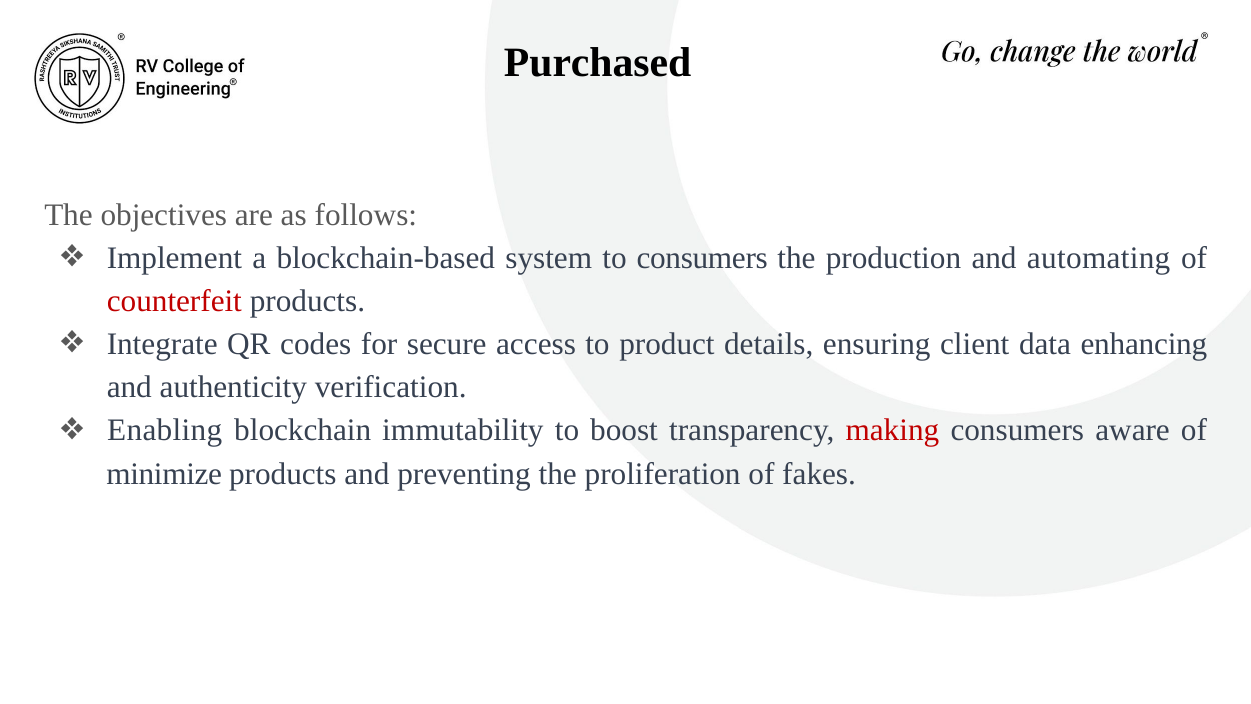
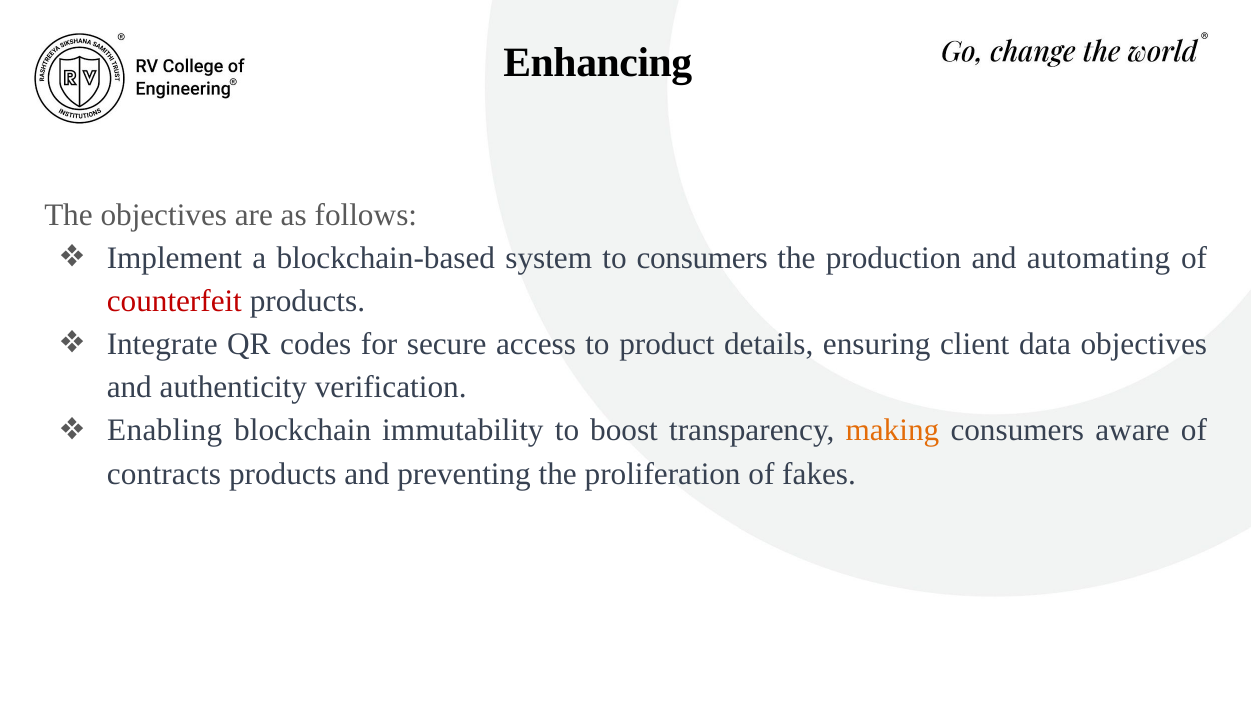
Purchased: Purchased -> Enhancing (598, 63)
data enhancing: enhancing -> objectives (1144, 344)
making colour: red -> orange (892, 430)
minimize: minimize -> contracts (164, 474)
